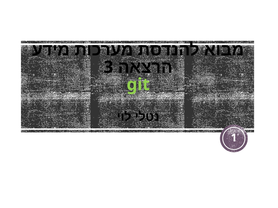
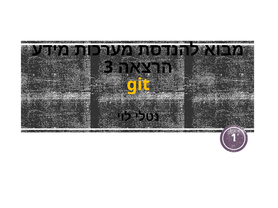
git colour: light green -> yellow (138, 85)
